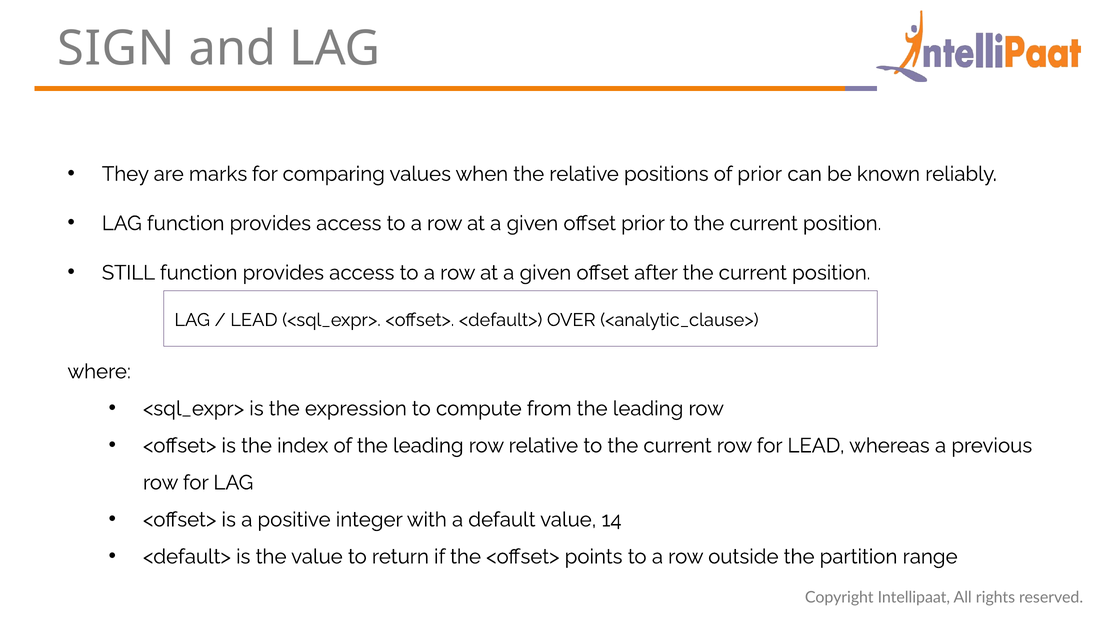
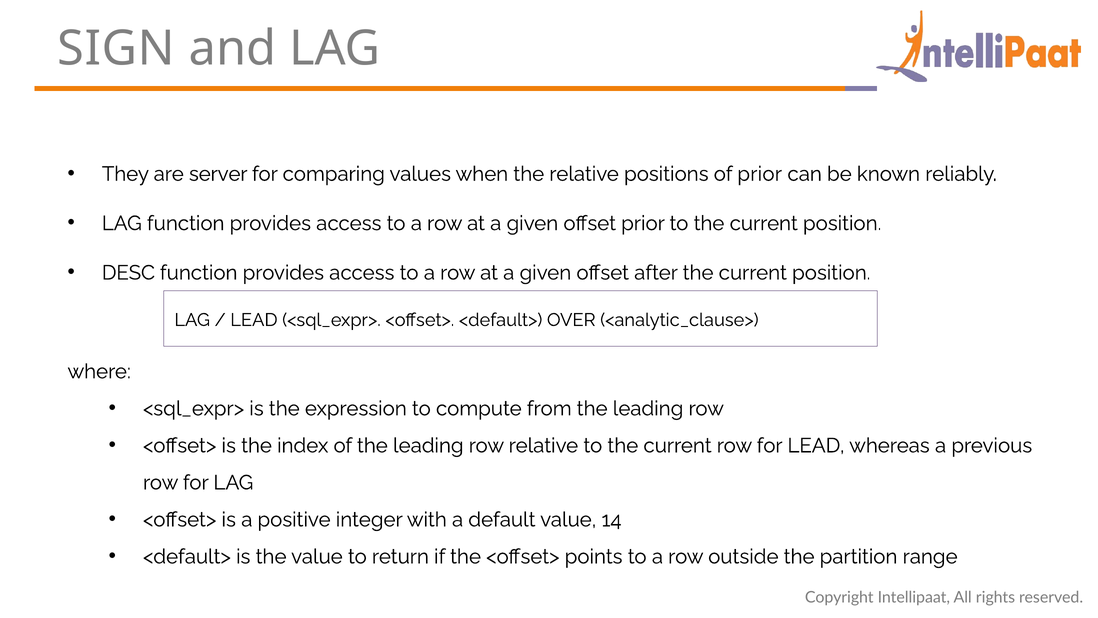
marks: marks -> server (218, 174)
STILL: STILL -> DESC (128, 273)
